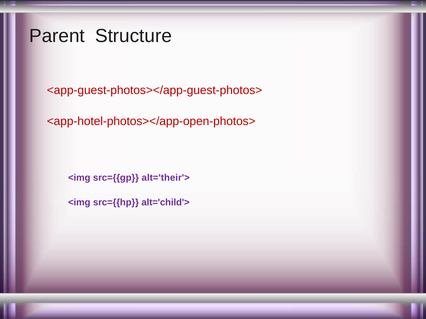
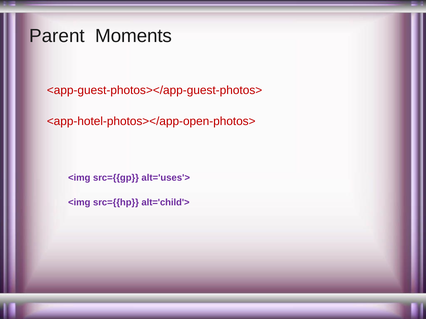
Structure: Structure -> Moments (134, 36)
alt='their'>: alt='their'> -> alt='uses'> (166, 178)
